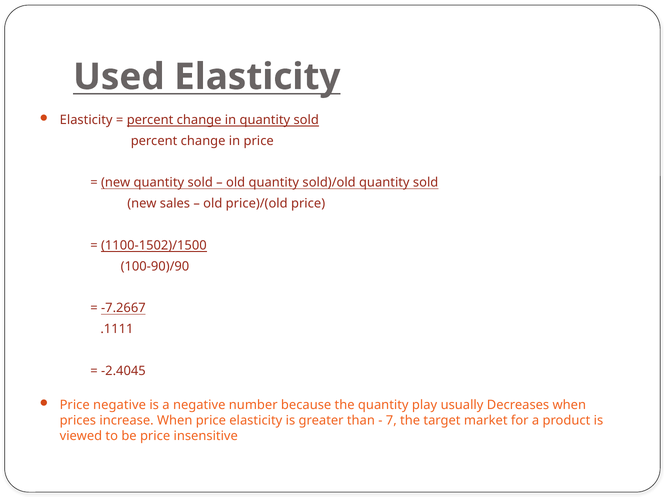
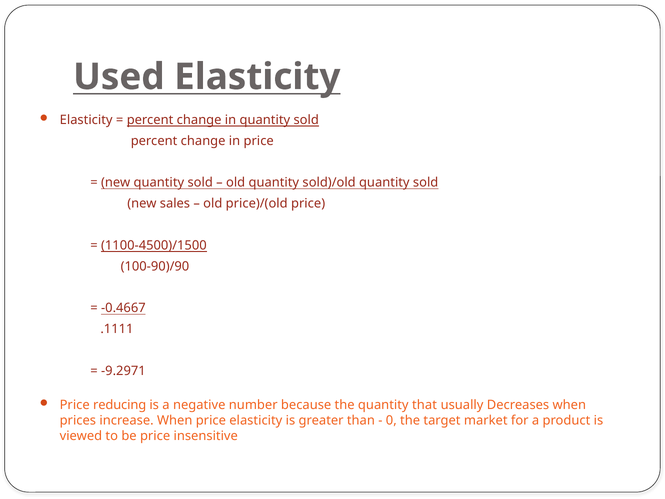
1100-1502)/1500: 1100-1502)/1500 -> 1100-4500)/1500 (154, 245)
-7.2667: -7.2667 -> -0.4667 (123, 308)
-2.4045: -2.4045 -> -9.2971 (123, 371)
Price negative: negative -> reducing (120, 405)
play: play -> that (425, 405)
7: 7 -> 0 (391, 420)
